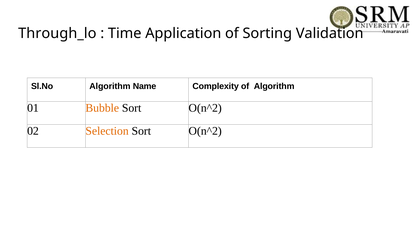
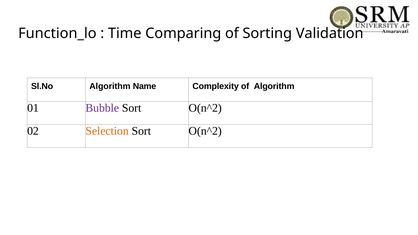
Through_lo: Through_lo -> Function_lo (57, 34)
Application: Application -> Comparing (183, 34)
Bubble colour: orange -> purple (102, 108)
